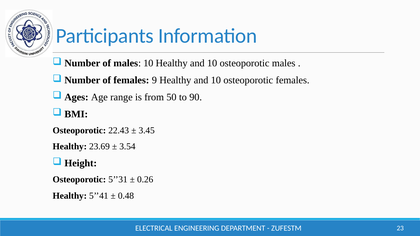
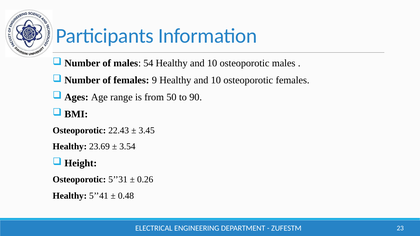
males 10: 10 -> 54 (148, 63)
